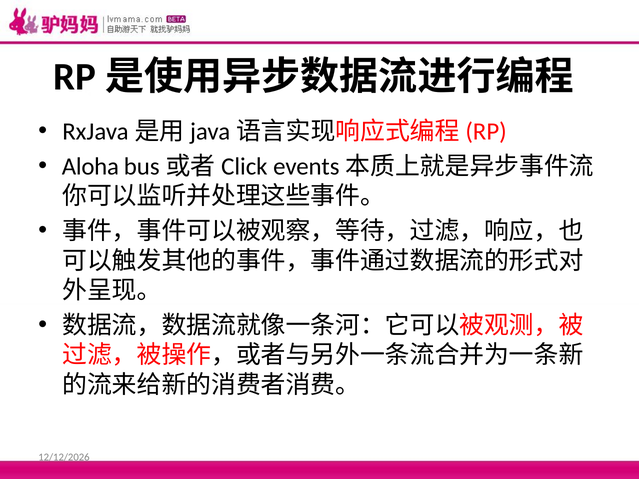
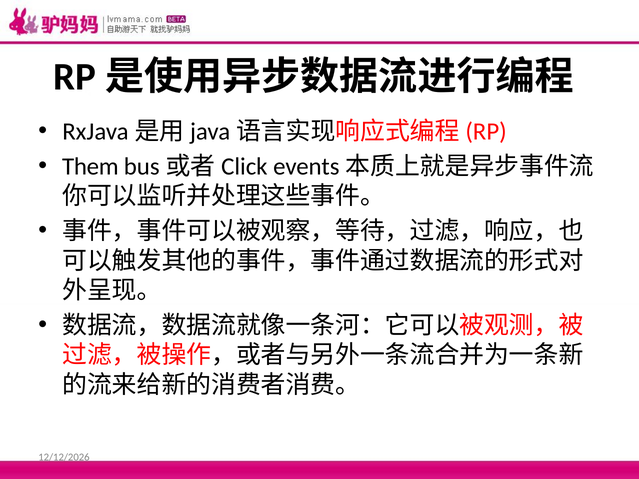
Aloha: Aloha -> Them (90, 166)
